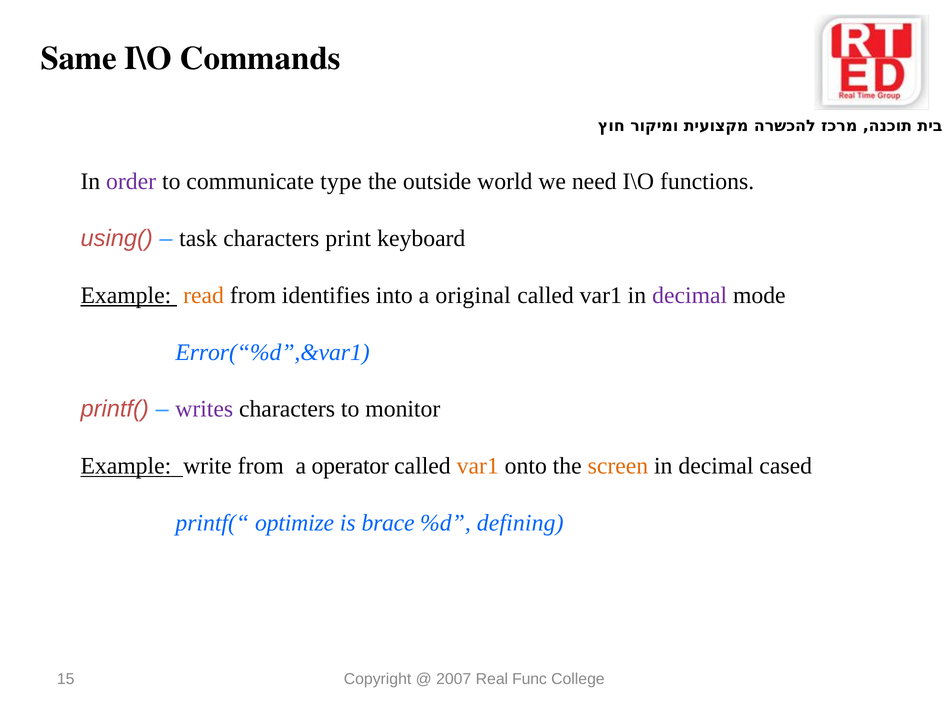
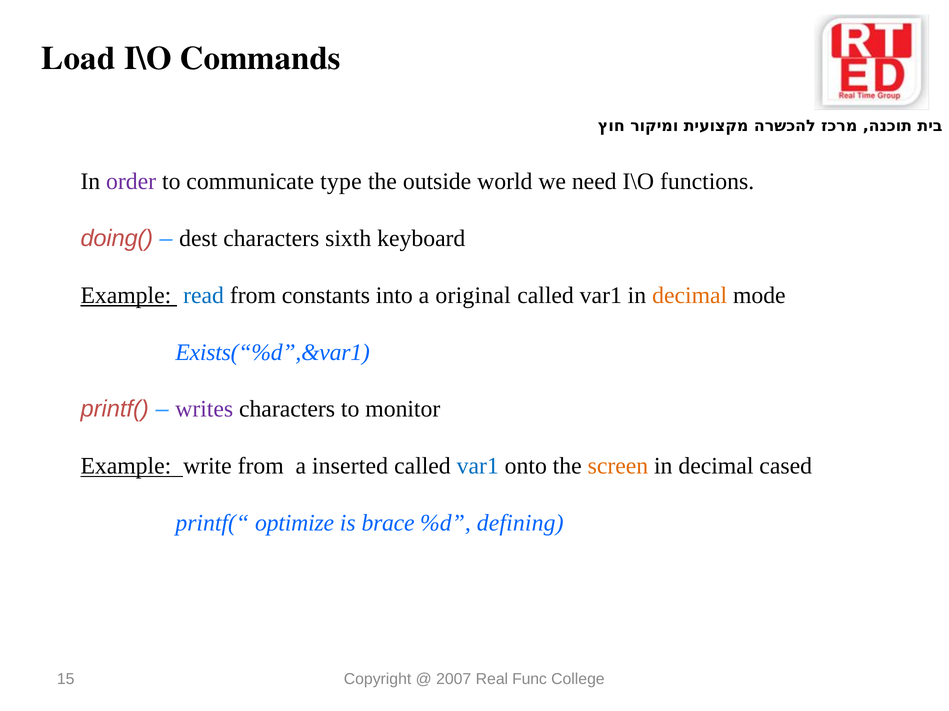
Same: Same -> Load (78, 58)
using(: using( -> doing( (117, 239)
task: task -> dest (198, 239)
print: print -> sixth (348, 239)
read colour: orange -> blue (204, 296)
identifies: identifies -> constants (326, 296)
decimal colour: purple -> orange (690, 296)
Error(“%d”,&var1: Error(“%d”,&var1 -> Exists(“%d”,&var1 (273, 353)
operator: operator -> inserted (350, 467)
var1 colour: orange -> blue (478, 467)
